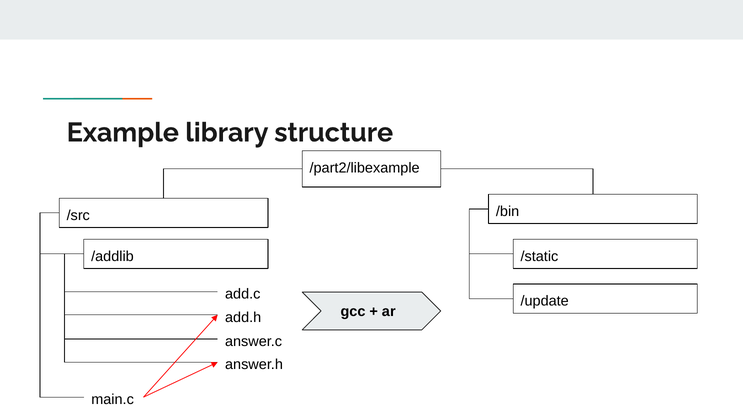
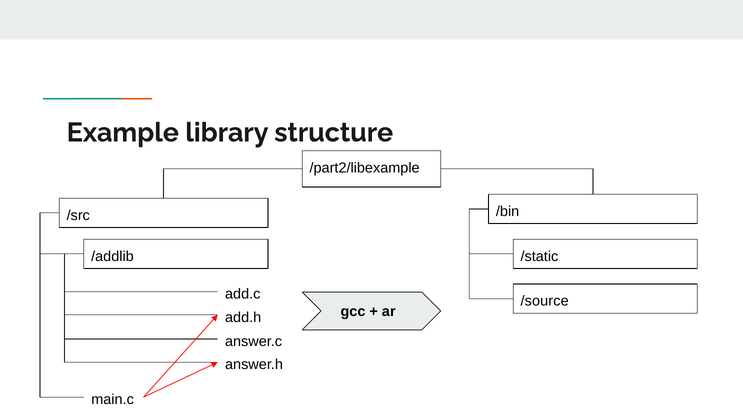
/update: /update -> /source (545, 301)
